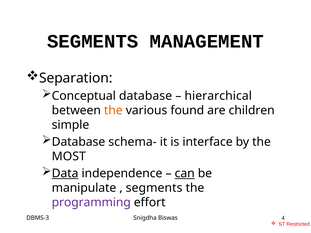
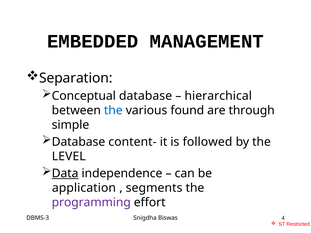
SEGMENTS: SEGMENTS -> EMBEDDED (93, 41)
the colour: orange -> blue (113, 111)
children: children -> through (252, 111)
schema-: schema- -> content- (132, 142)
interface: interface -> followed (207, 142)
MOST: MOST -> LEVEL (69, 157)
can underline: present -> none (185, 174)
manipulate: manipulate -> application (84, 188)
